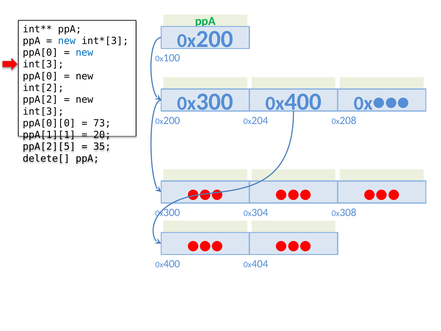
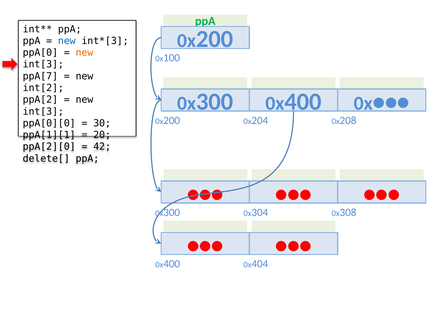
new colour: blue -> orange (84, 53)
ppA[0: ppA[0 -> ppA[7 (40, 76)
73: 73 -> 30 (102, 123)
ppA[2][5: ppA[2][5 -> ppA[2][0 (49, 147)
35: 35 -> 42 (102, 147)
